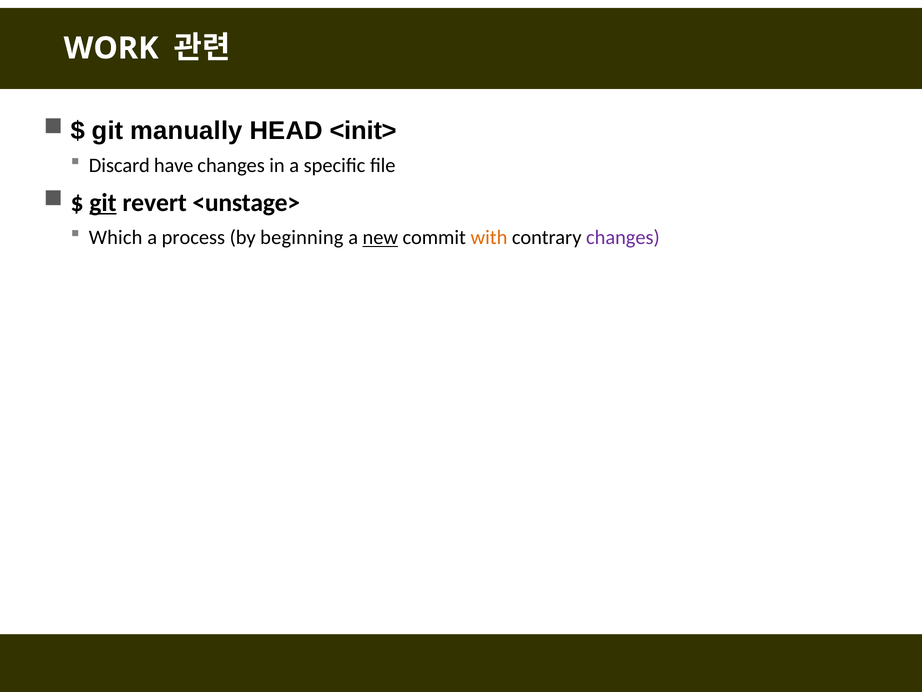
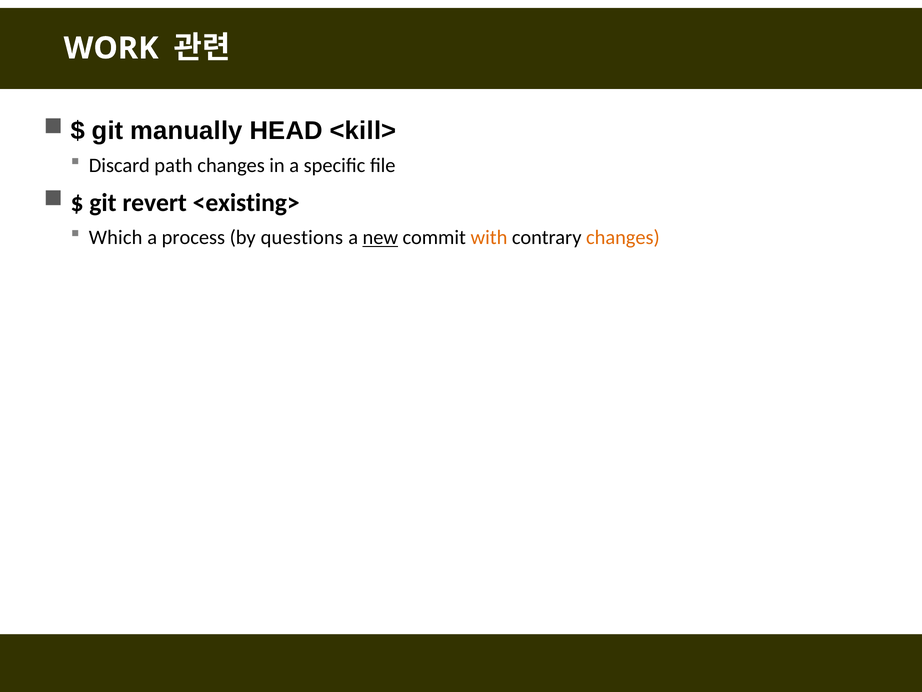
<init>: <init> -> <kill> (363, 131)
have: have -> path (174, 165)
git underline: present -> none (103, 203)
<unstage>: <unstage> -> <existing> (246, 203)
beginning: beginning -> questions (302, 237)
changes colour: purple -> orange (623, 237)
